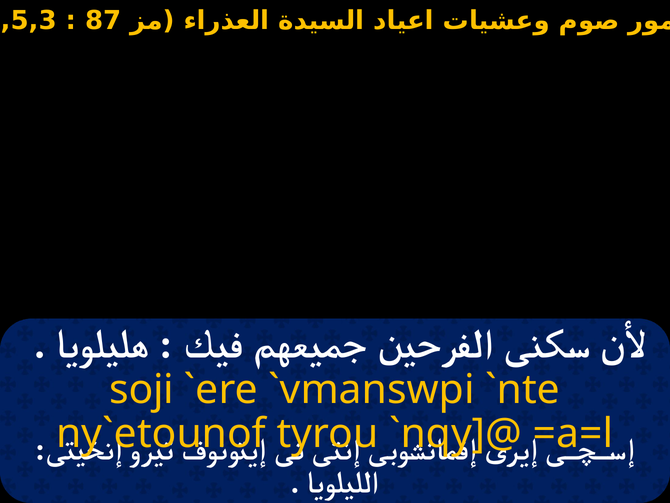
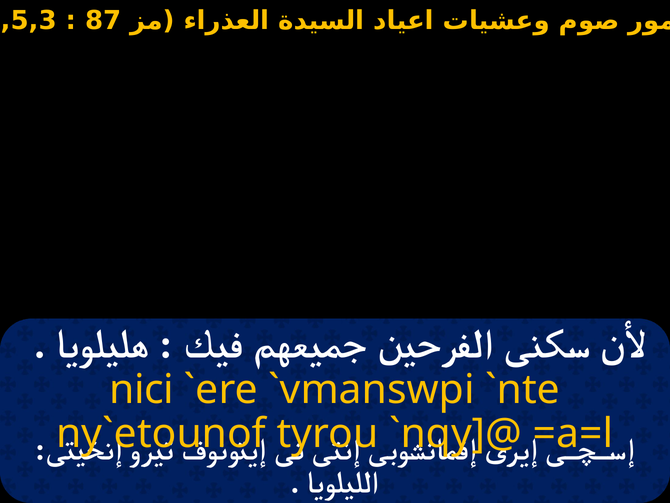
soji: soji -> nici (142, 389)
